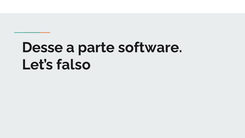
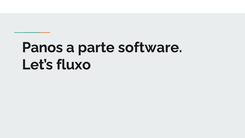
Desse: Desse -> Panos (42, 47)
falso: falso -> fluxo (74, 65)
